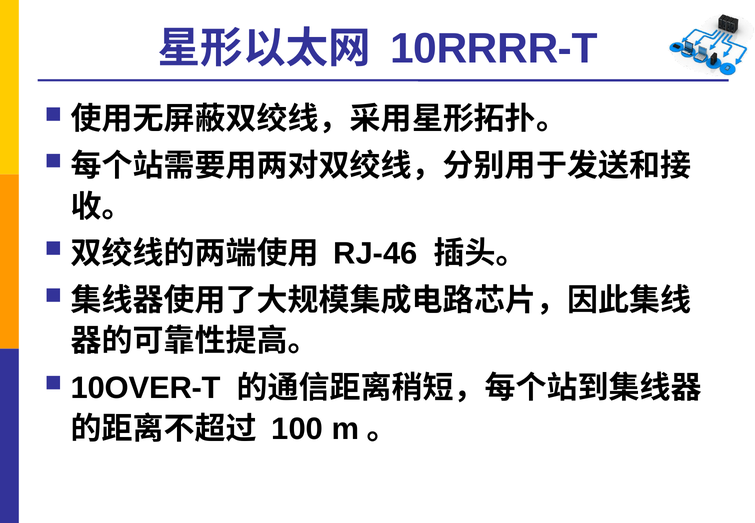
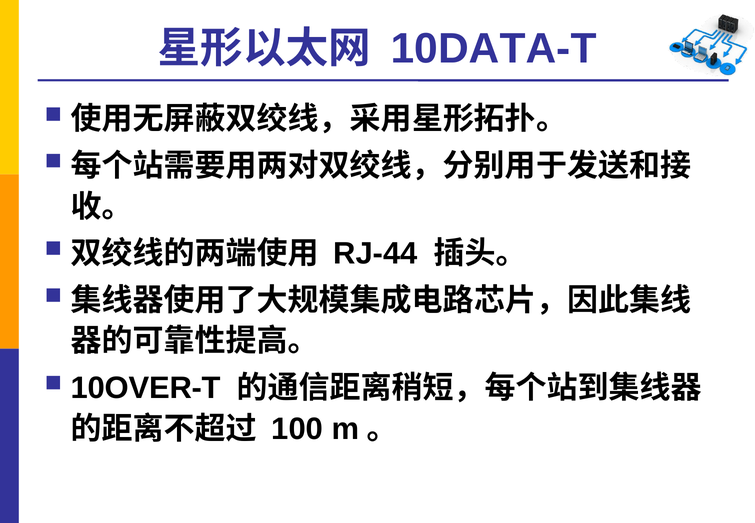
10RRRR-T: 10RRRR-T -> 10DATA-T (494, 49)
RJ-46: RJ-46 -> RJ-44 (376, 253)
